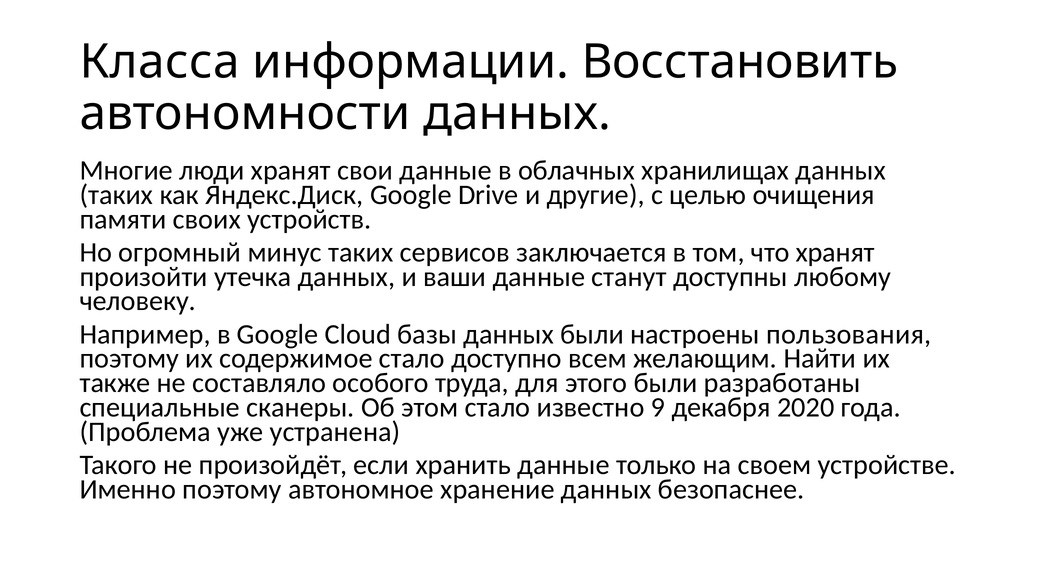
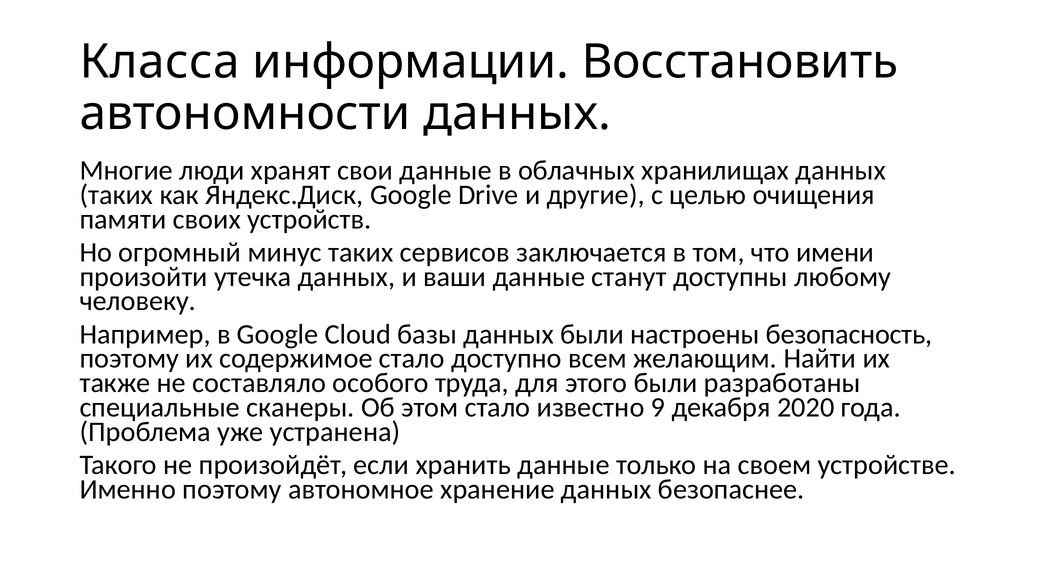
что хранят: хранят -> имени (835, 252)
пользования: пользования -> безопасность (849, 334)
